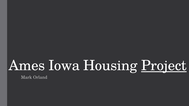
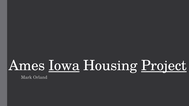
Iowa underline: none -> present (64, 66)
